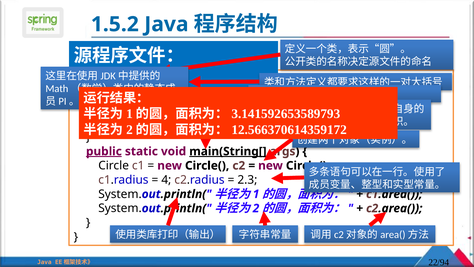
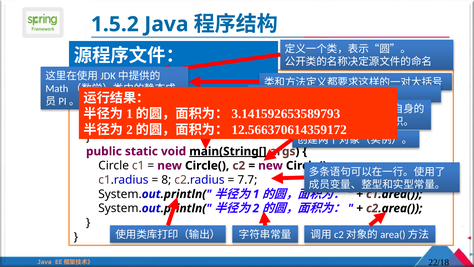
public underline: present -> none (104, 151)
4: 4 -> 8 (166, 180)
2.3: 2.3 -> 7.7 (247, 180)
/94: /94 -> /18 (443, 262)
